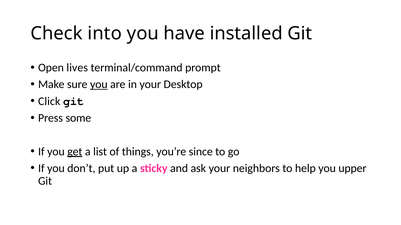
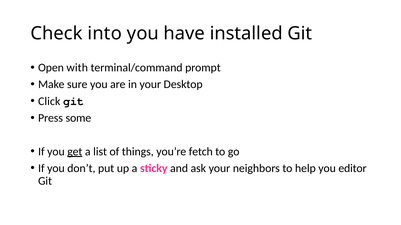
lives: lives -> with (77, 68)
you underline: present -> none (99, 85)
since: since -> fetch (201, 152)
upper: upper -> editor (353, 169)
